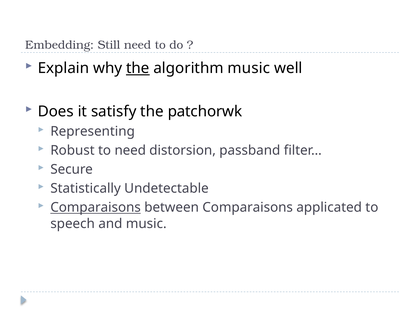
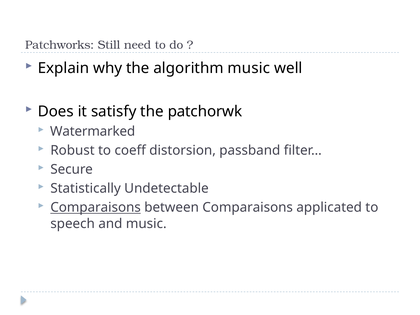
Embedding: Embedding -> Patchworks (60, 45)
the underline: present -> none (138, 68)
Representing: Representing -> Watermarked (93, 132)
to need: need -> coeff (130, 151)
